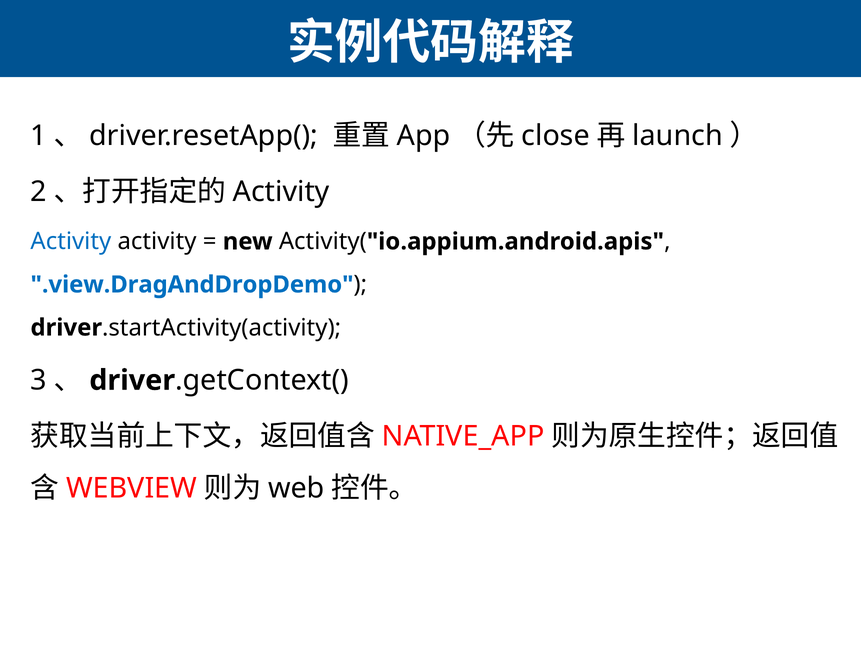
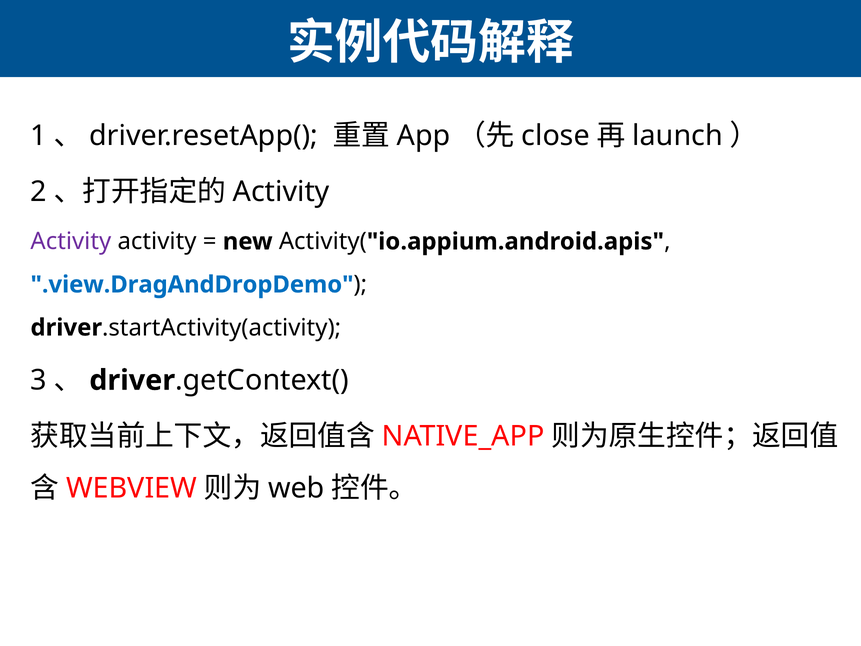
Activity colour: blue -> purple (71, 241)
